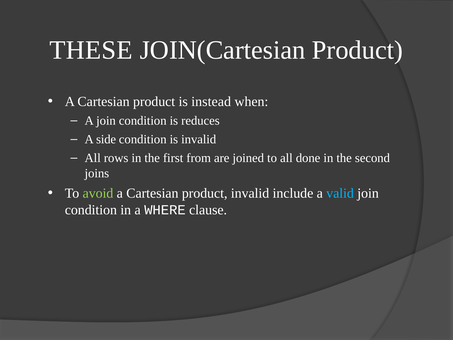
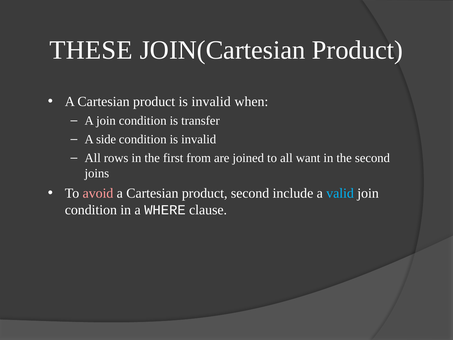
product is instead: instead -> invalid (211, 101)
reduces: reduces -> transfer (200, 121)
done: done -> want (308, 158)
avoid colour: light green -> pink (98, 193)
product invalid: invalid -> second (250, 193)
